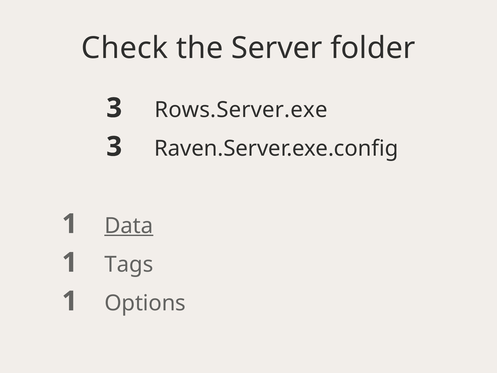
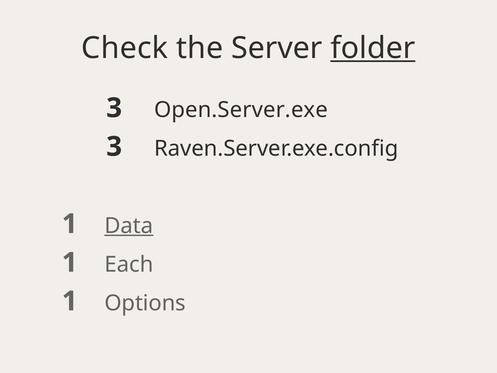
folder underline: none -> present (373, 48)
Rows.Server.exe: Rows.Server.exe -> Open.Server.exe (241, 110)
Tags: Tags -> Each (129, 264)
